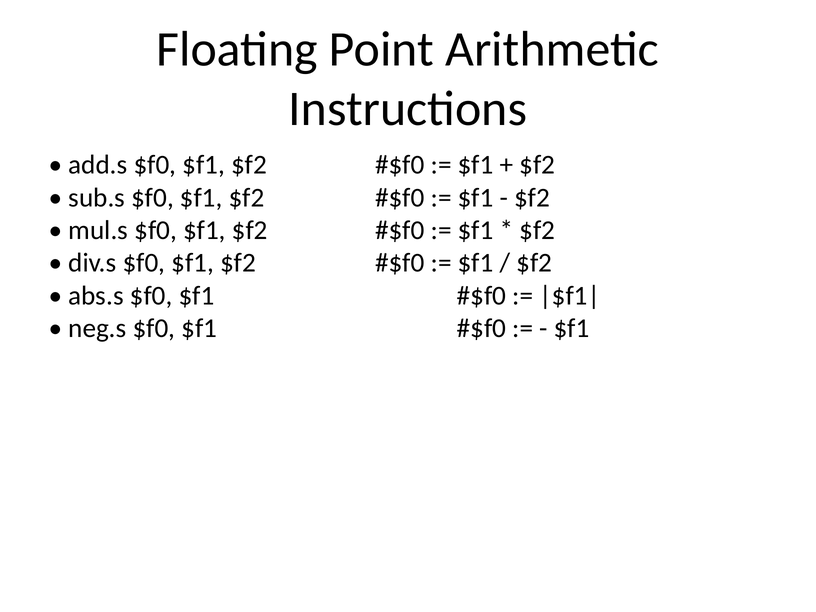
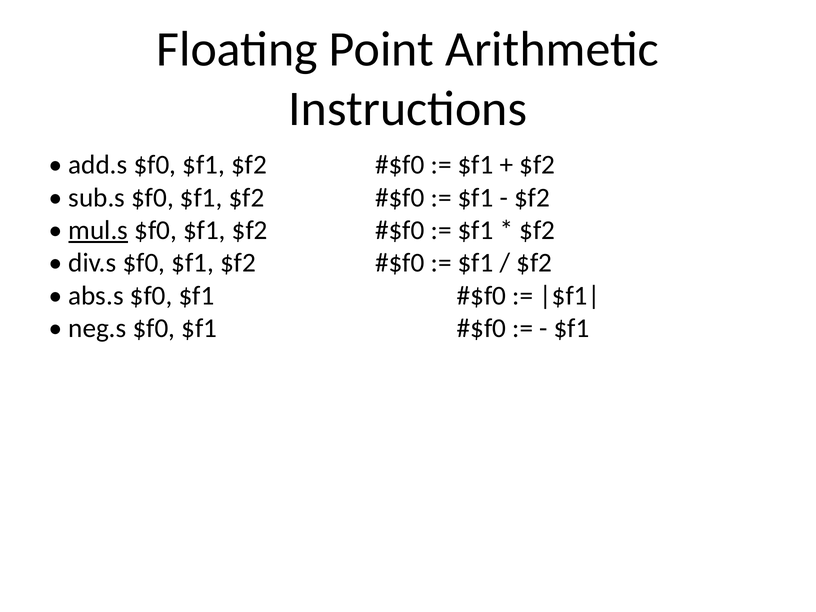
mul.s underline: none -> present (98, 230)
